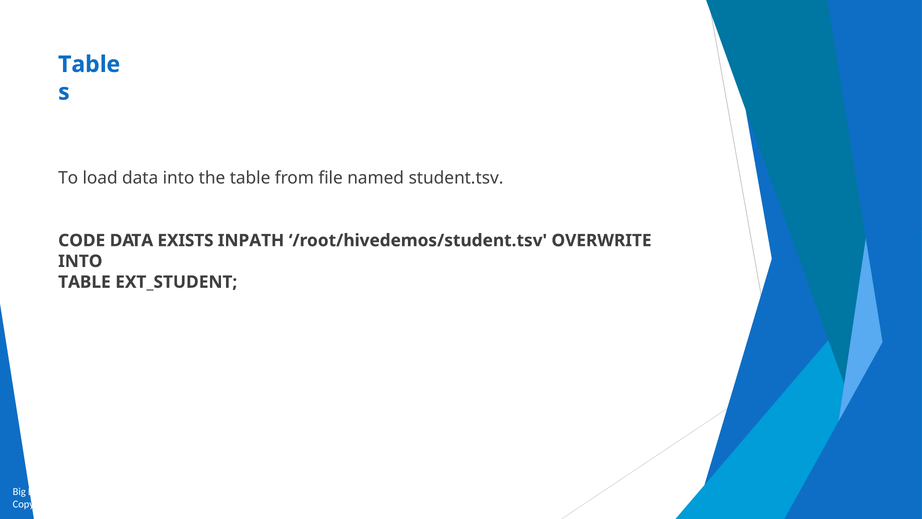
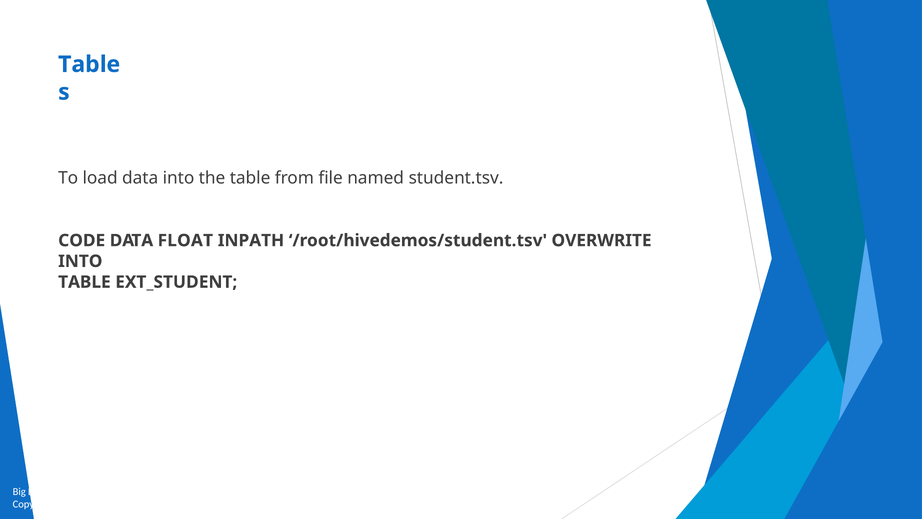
EXISTS: EXISTS -> FLOAT (185, 240)
